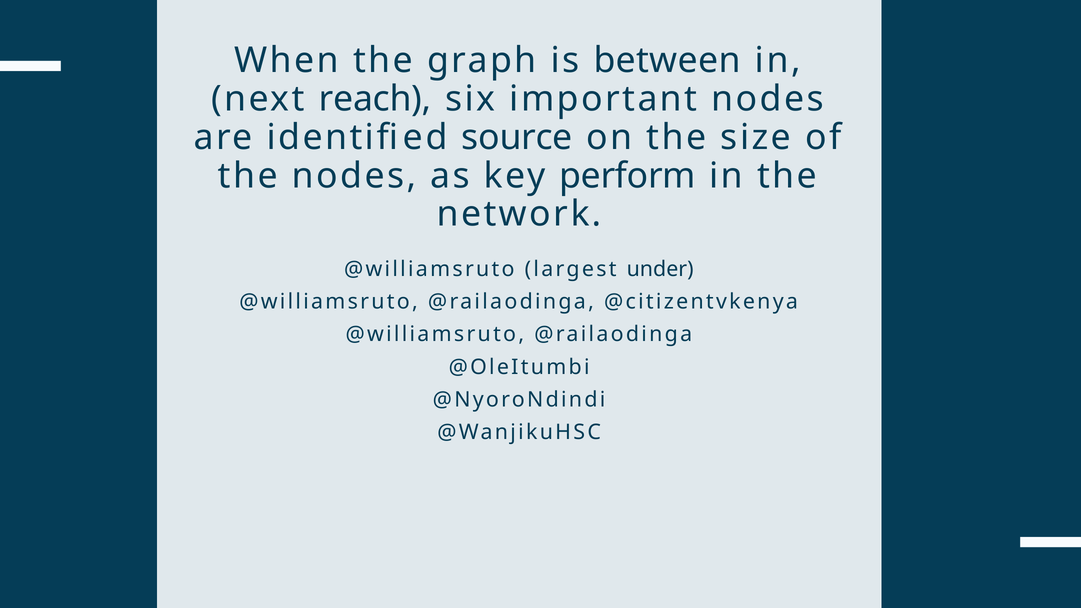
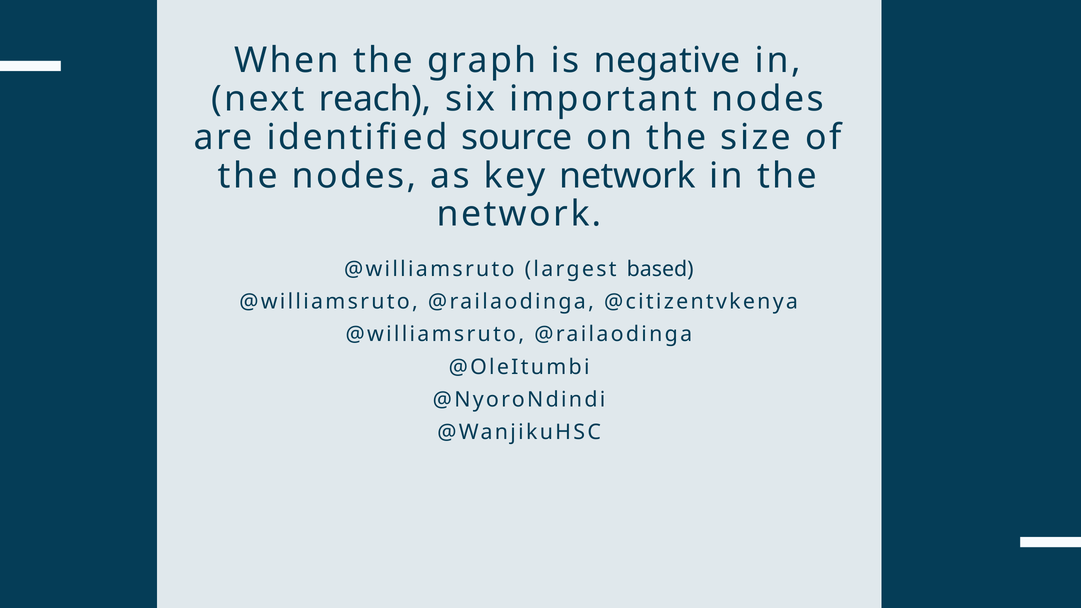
between: between -> negative (667, 60)
key perform: perform -> network (628, 176)
under: under -> based (660, 269)
